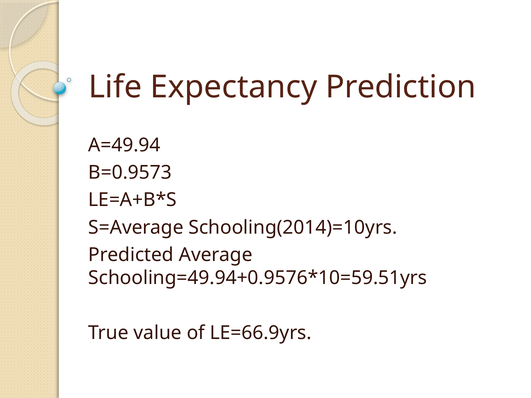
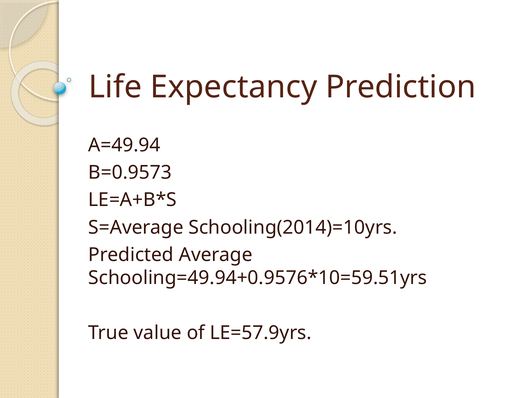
LE=66.9yrs: LE=66.9yrs -> LE=57.9yrs (261, 333)
